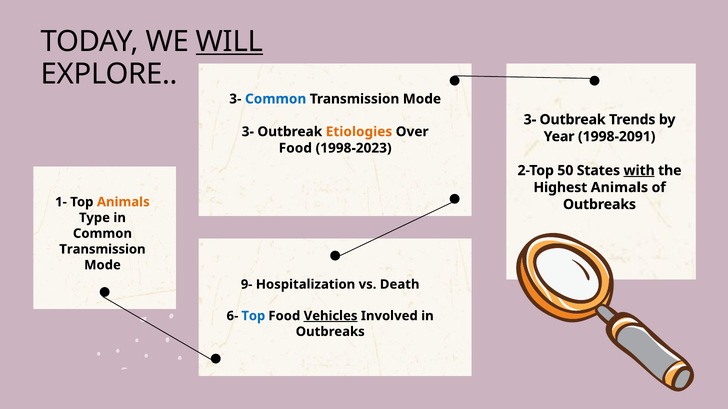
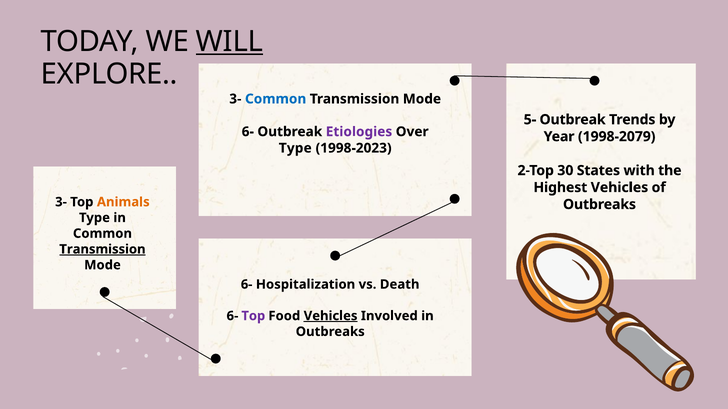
3-: 3- -> 5- (530, 120)
3-: 3- -> 6- (248, 132)
Etiologies colour: orange -> purple (359, 132)
1998-2091: 1998-2091 -> 1998-2079 (617, 137)
Food: Food -> Type (295, 148)
50: 50 -> 30 (565, 171)
with underline: present -> none (639, 171)
Highest Animals: Animals -> Vehicles (619, 188)
1-: 1- -> 3- (61, 202)
Transmission underline: none -> present (102, 250)
9-: 9- -> 6- (247, 285)
Top colour: blue -> purple (253, 316)
